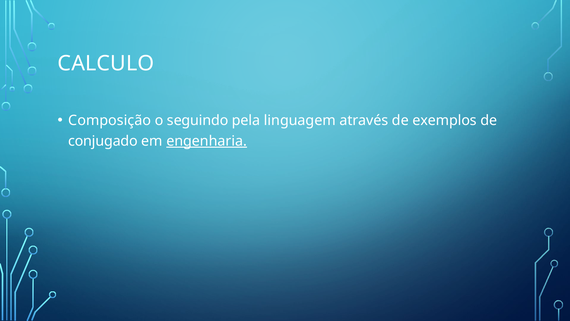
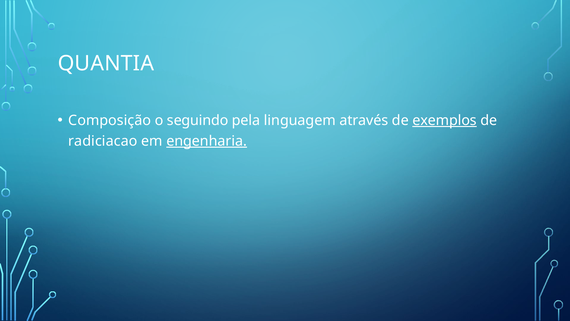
CALCULO: CALCULO -> QUANTIA (106, 63)
exemplos underline: none -> present (445, 120)
conjugado: conjugado -> radiciacao (103, 141)
